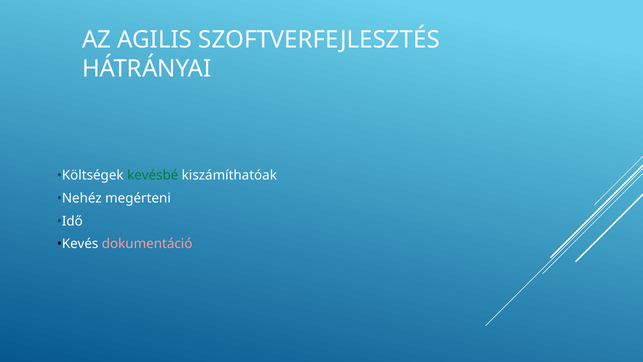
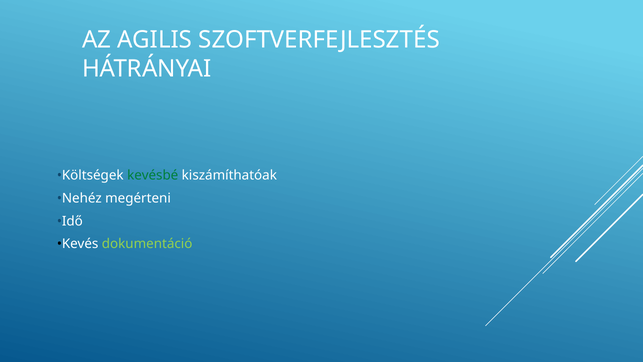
dokumentáció colour: pink -> light green (147, 244)
